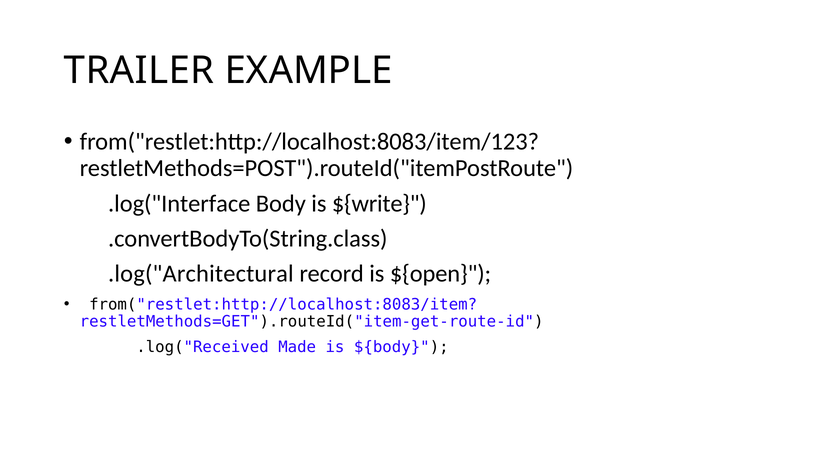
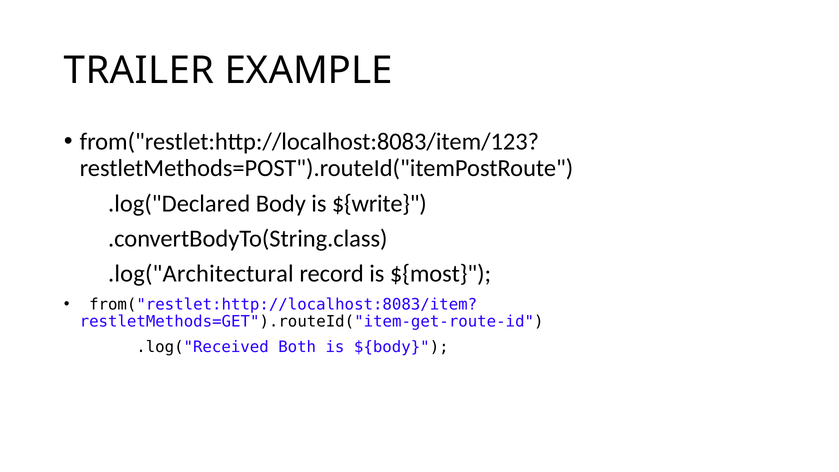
.log("Interface: .log("Interface -> .log("Declared (179, 203)
${open: ${open -> ${most (441, 274)
Made: Made -> Both (297, 347)
